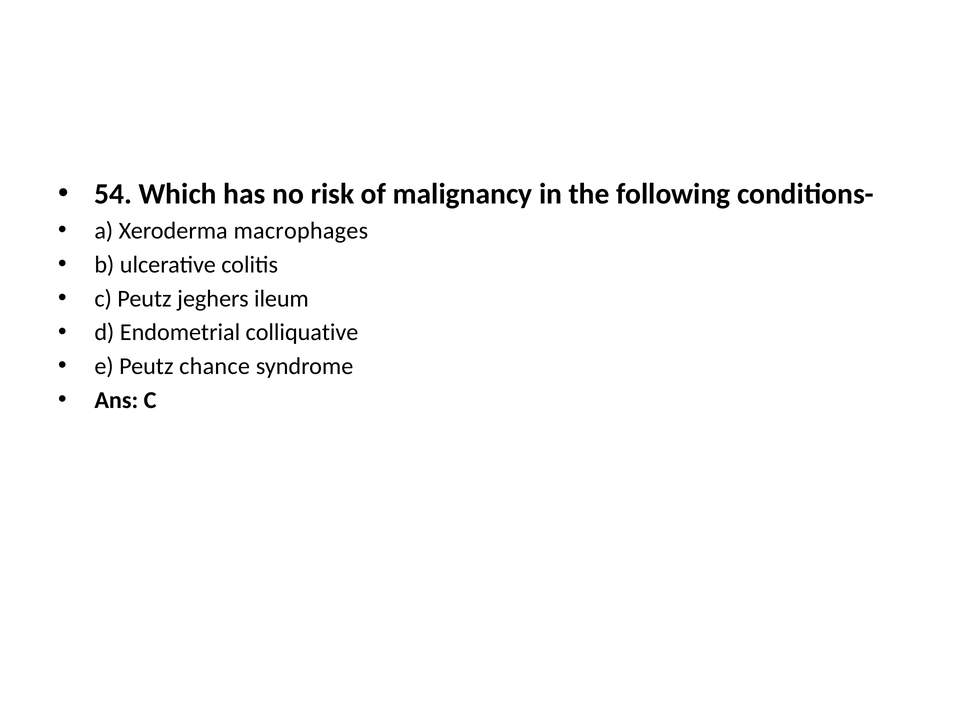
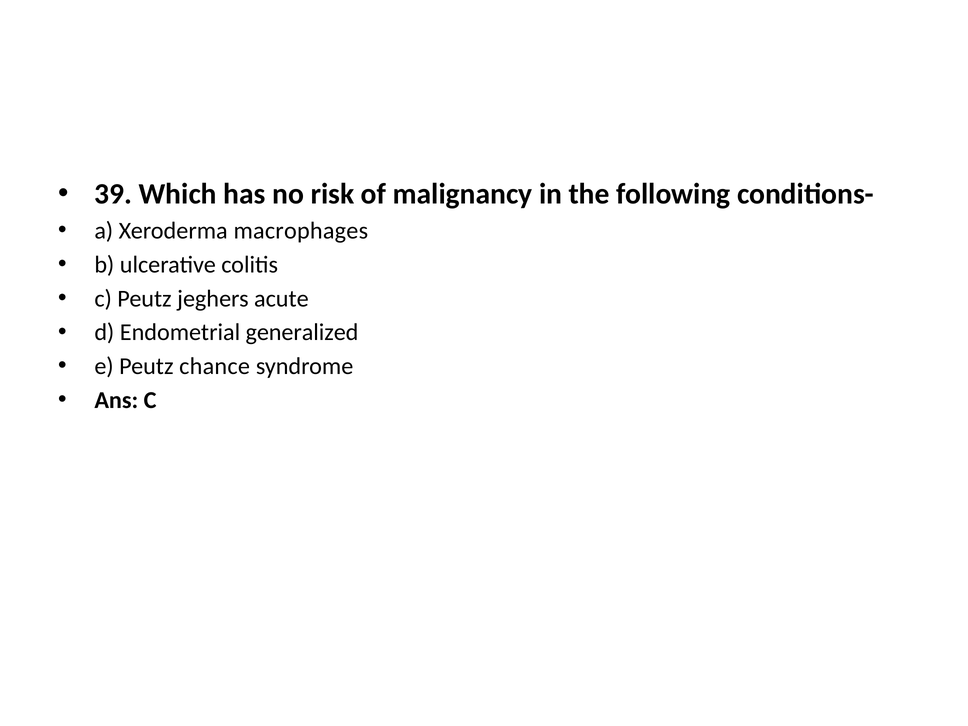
54: 54 -> 39 (113, 194)
ileum: ileum -> acute (281, 299)
colliquative: colliquative -> generalized (302, 332)
